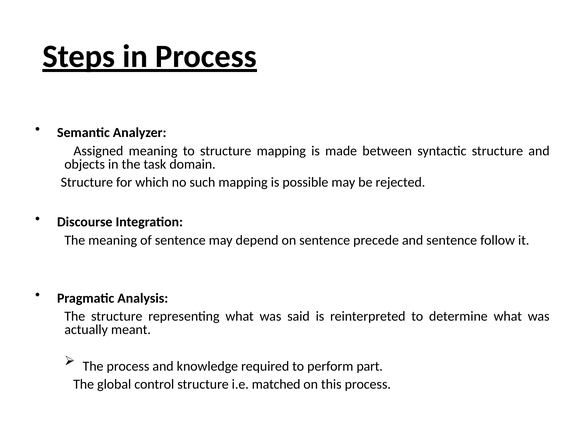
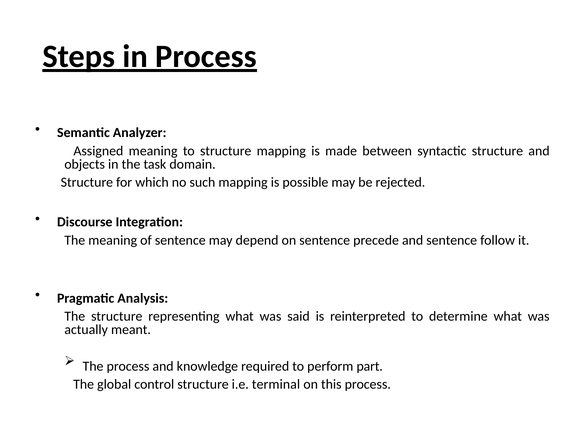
matched: matched -> terminal (276, 384)
